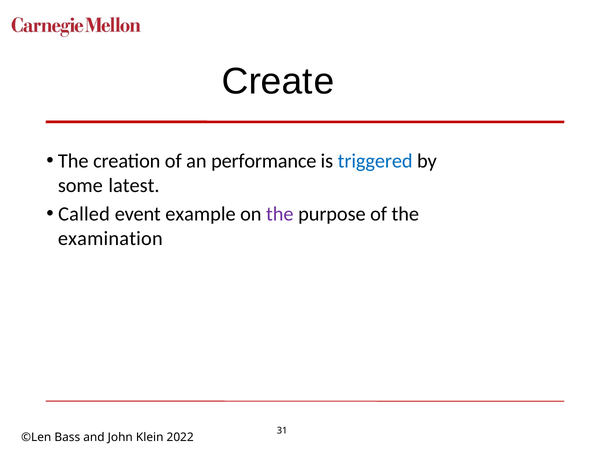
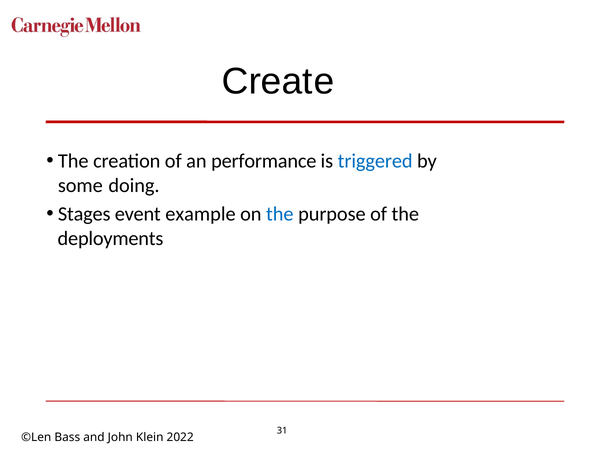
latest: latest -> doing (134, 186)
Called: Called -> Stages (84, 214)
the colour: purple -> blue (280, 214)
examination: examination -> deployments (111, 239)
